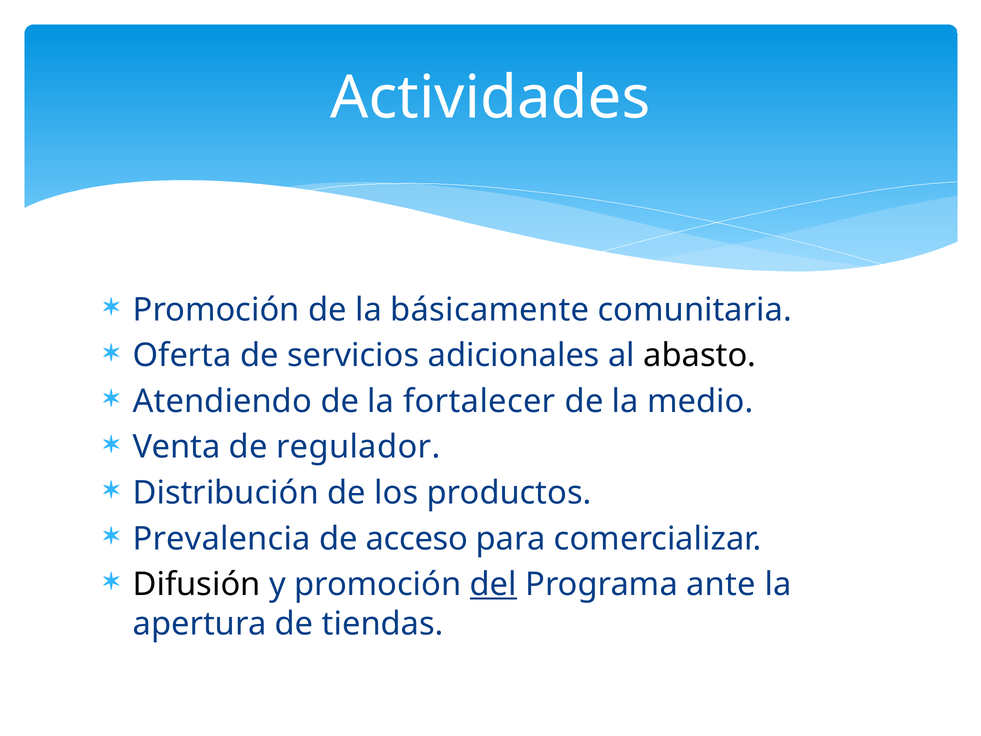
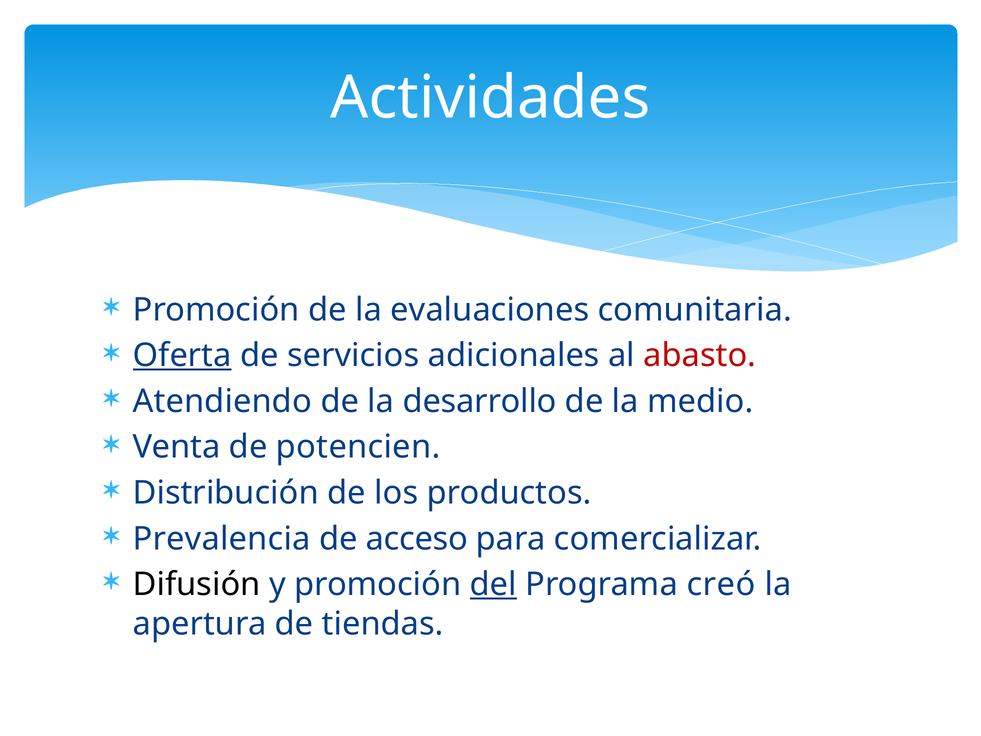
básicamente: básicamente -> evaluaciones (490, 310)
Oferta underline: none -> present (182, 355)
abasto colour: black -> red (700, 355)
fortalecer: fortalecer -> desarrollo (480, 401)
regulador: regulador -> potencien (358, 447)
ante: ante -> creó (721, 584)
